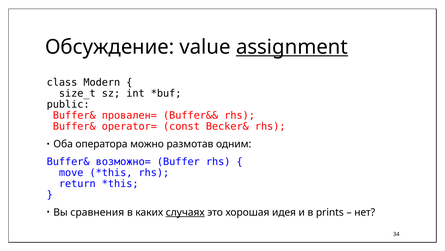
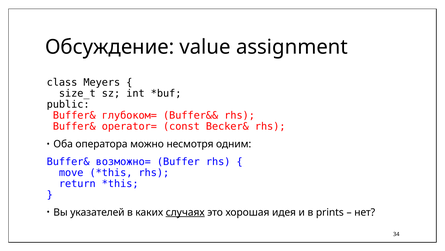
assignment underline: present -> none (292, 47)
Modern: Modern -> Meyers (102, 82)
провален=: провален= -> глубоком= (129, 115)
размотав: размотав -> несмотря (190, 144)
сравнения: сравнения -> указателей (97, 212)
